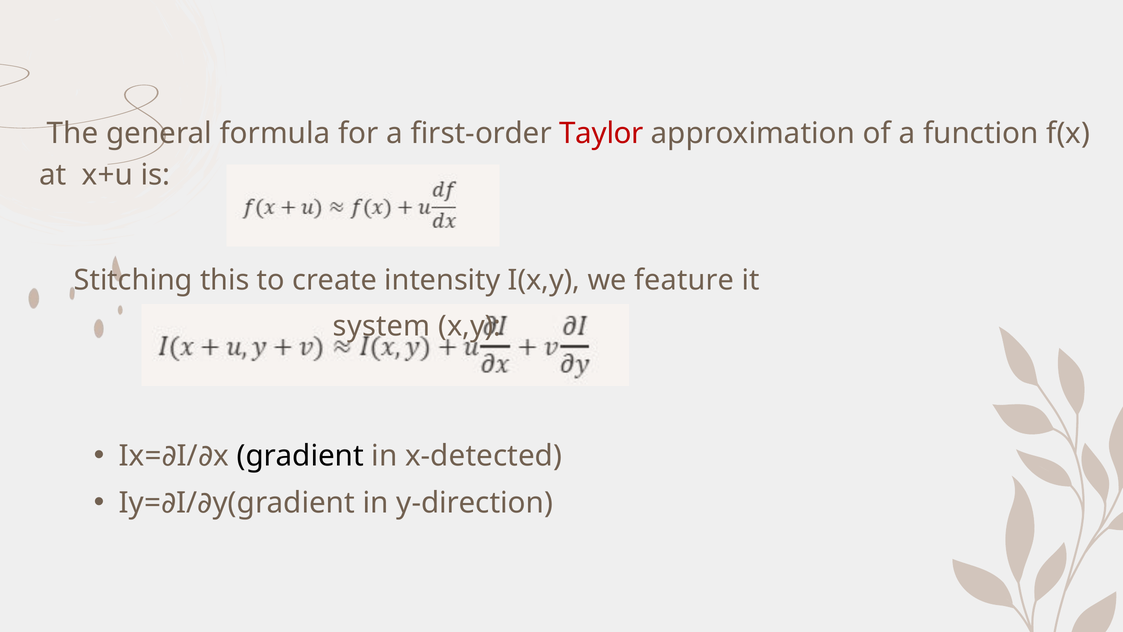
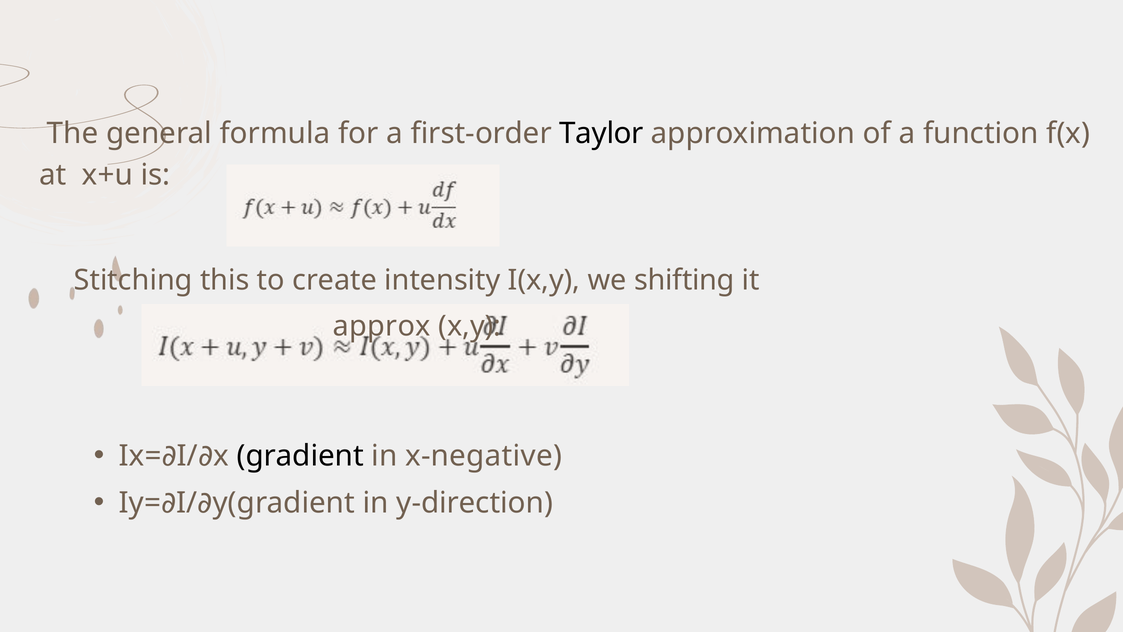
Taylor colour: red -> black (601, 133)
feature: feature -> shifting (684, 280)
system: system -> approx (382, 326)
x-detected: x-detected -> x-negative (484, 456)
